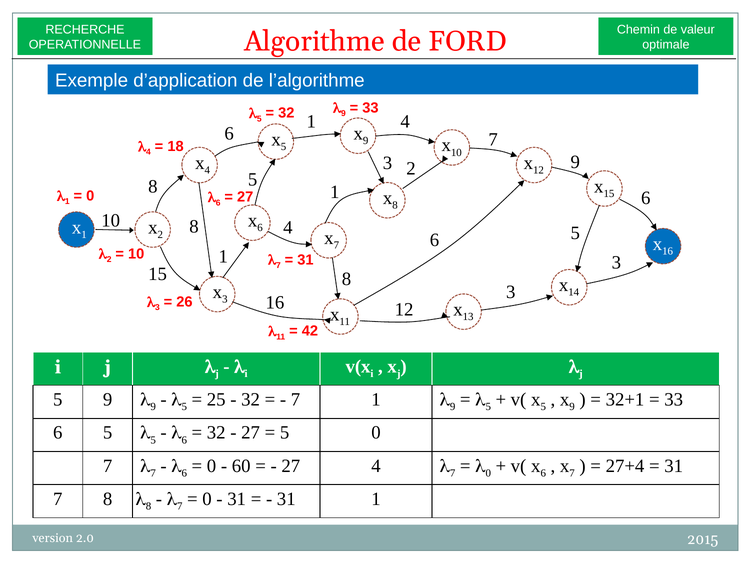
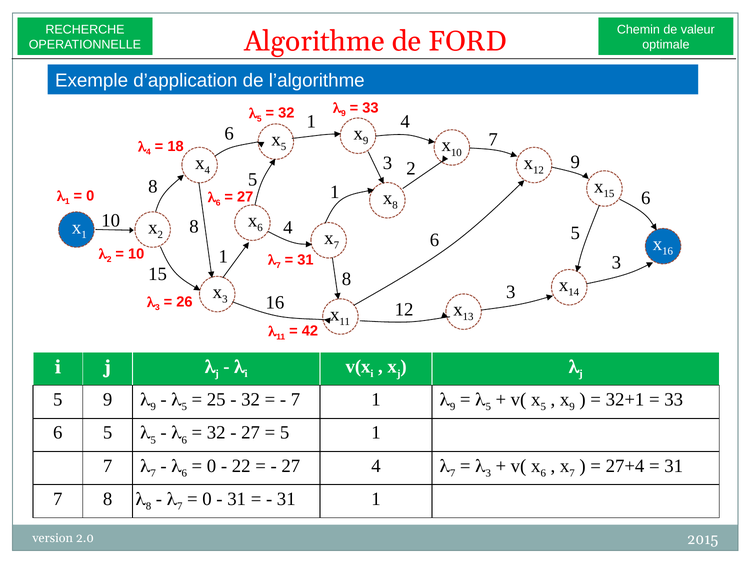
0: 0 -> 1 (376, 433)
60: 60 -> 22 (241, 466)
0: 0 -> 3 (488, 473)
